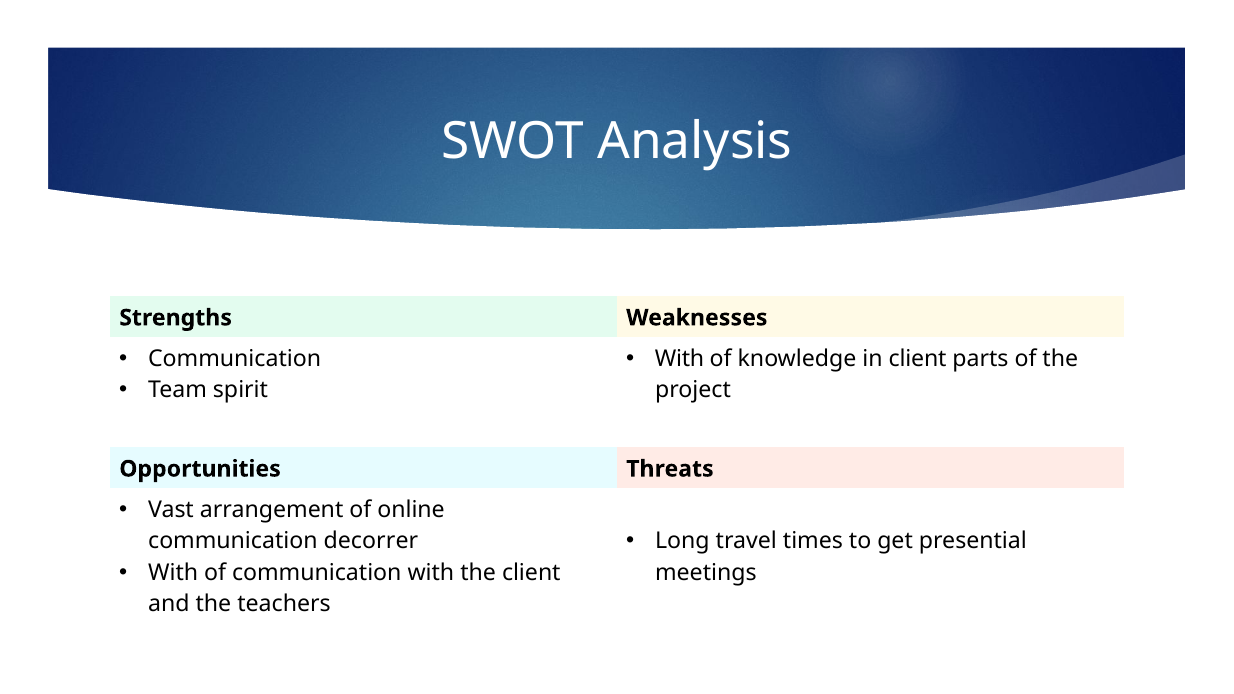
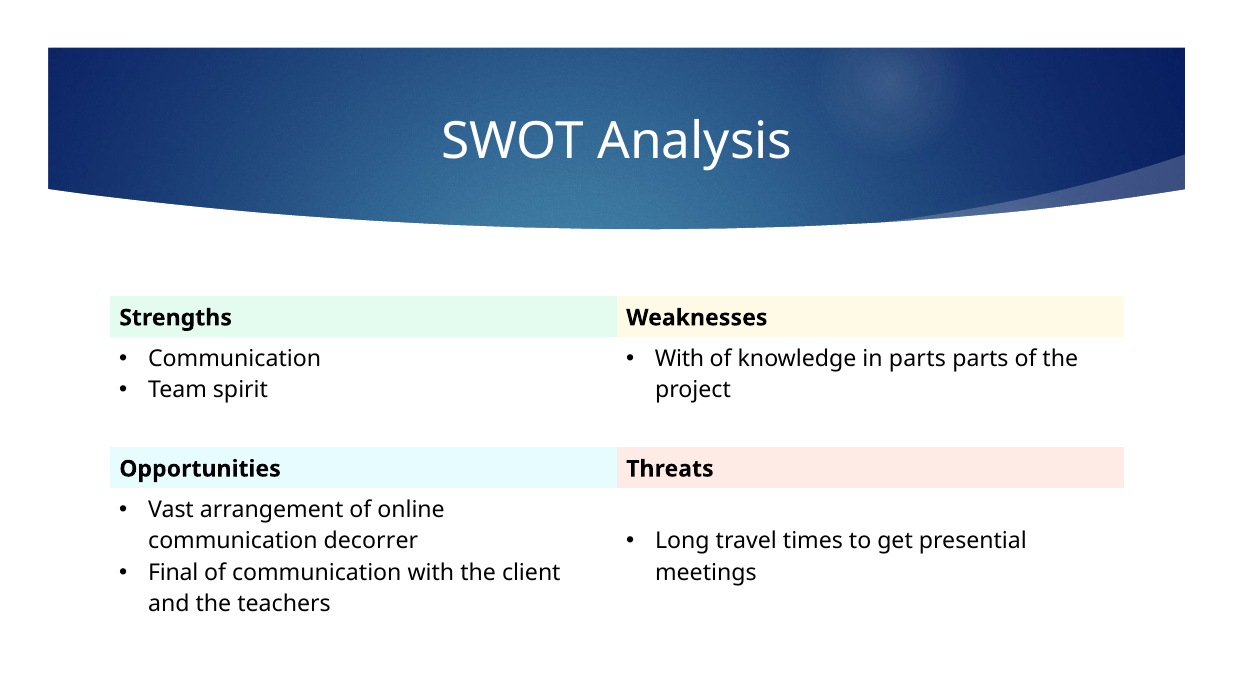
in client: client -> parts (917, 359)
With: With -> Final (173, 573)
